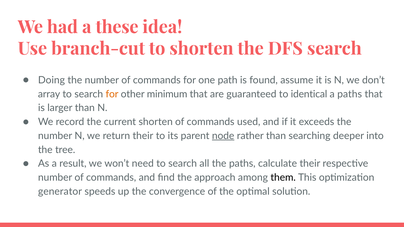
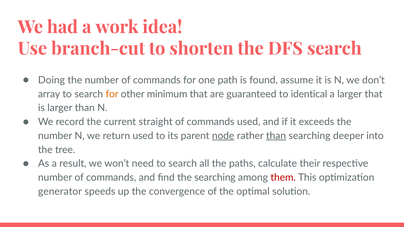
these: these -> work (117, 27)
a paths: paths -> larger (350, 94)
current shorten: shorten -> straight (156, 122)
return their: their -> used (143, 136)
than underline: none -> present (276, 136)
the approach: approach -> searching (215, 178)
them colour: black -> red (283, 178)
